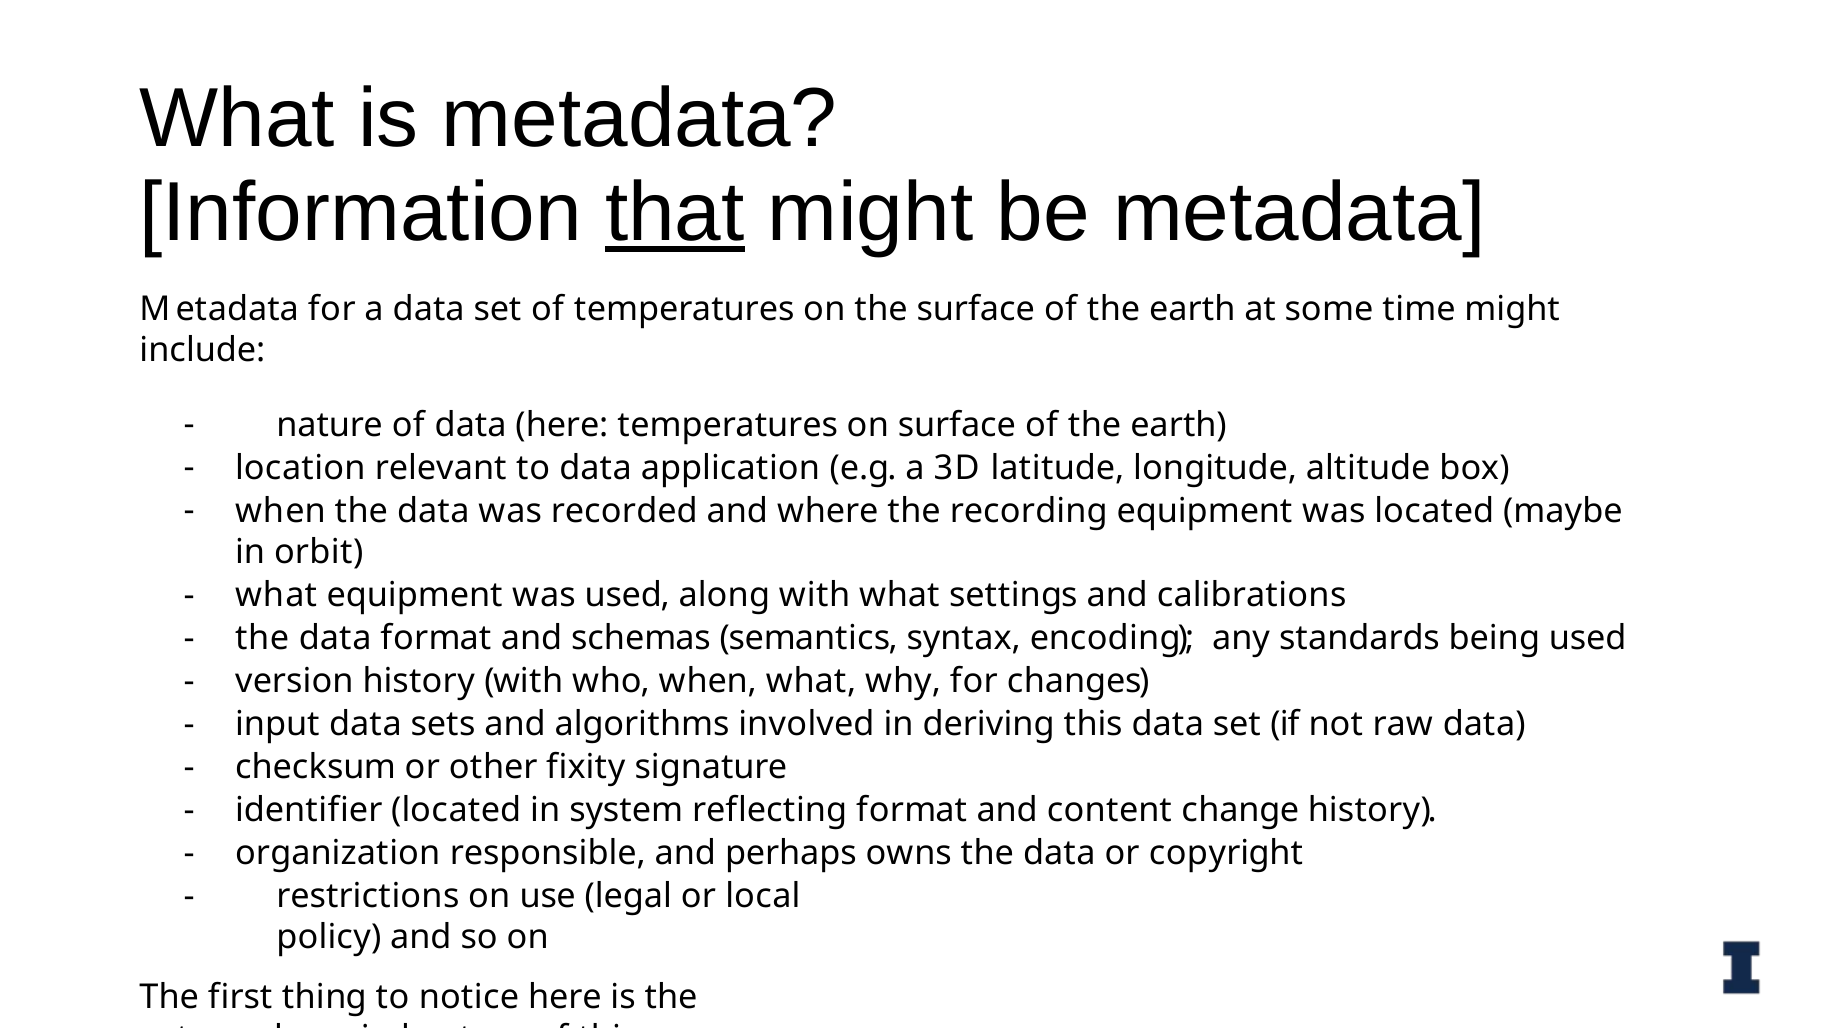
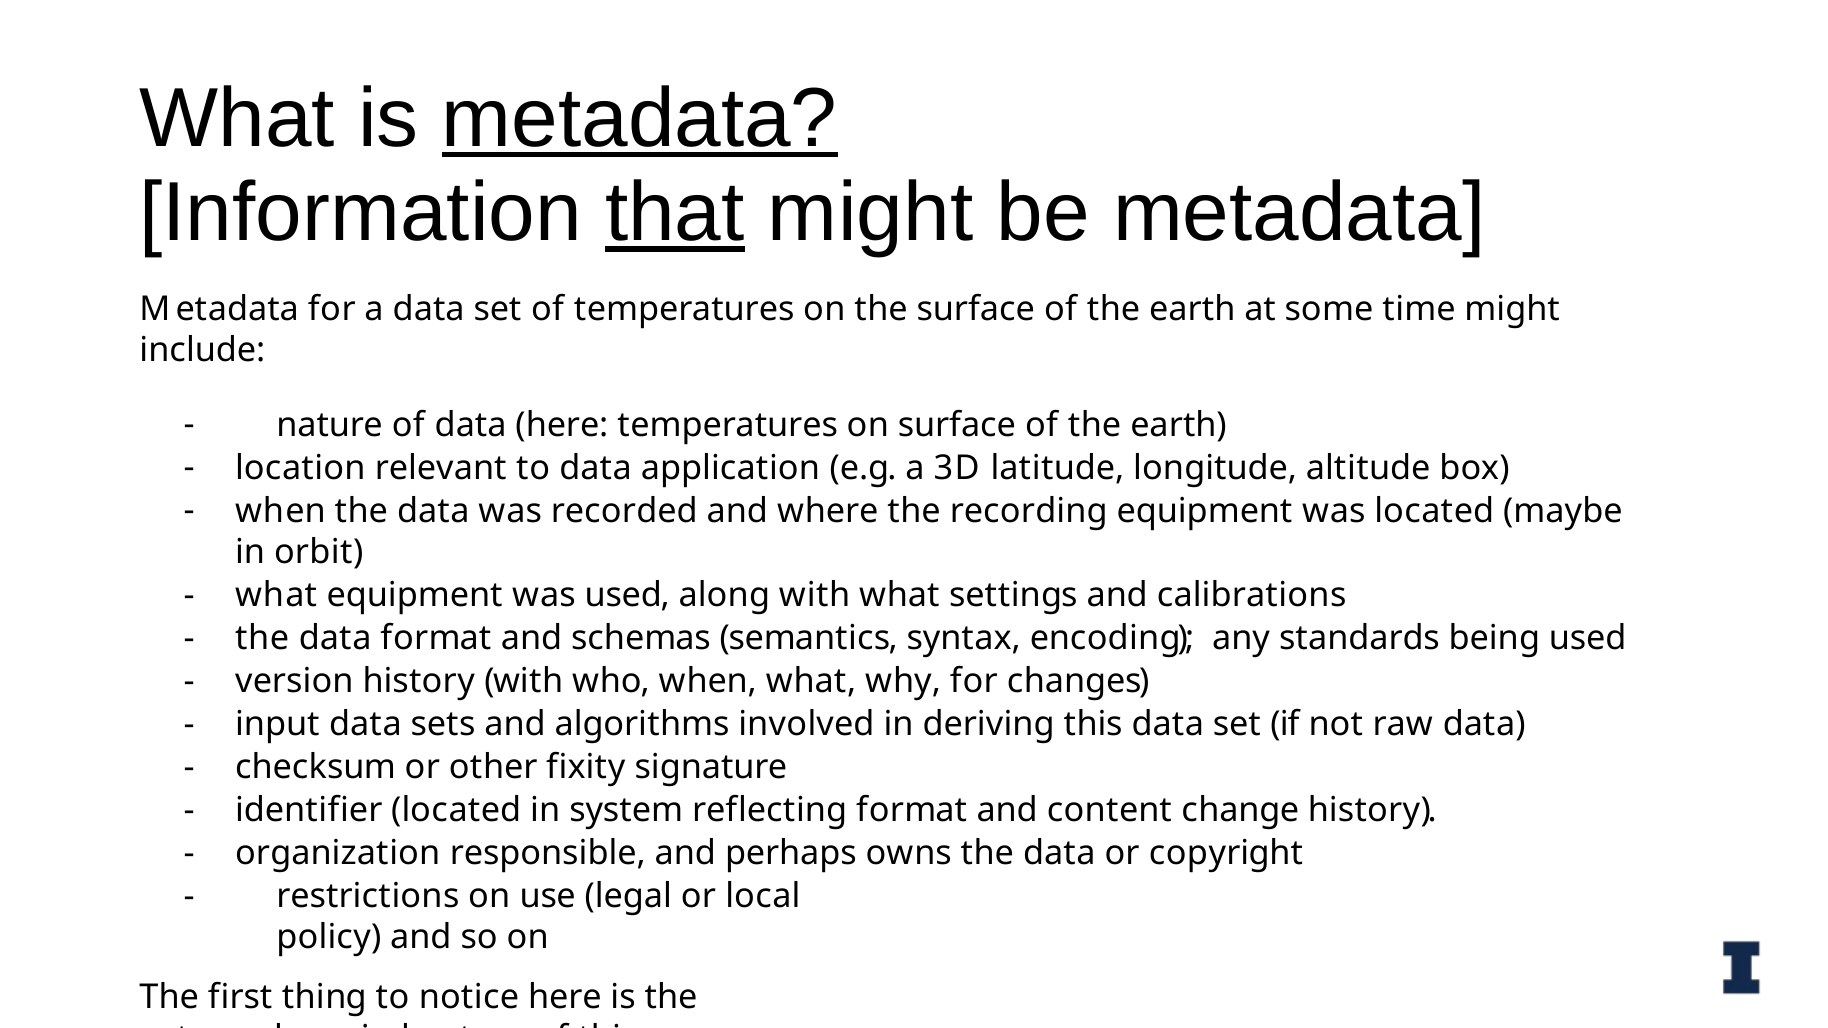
metadata underline: none -> present (640, 118)
